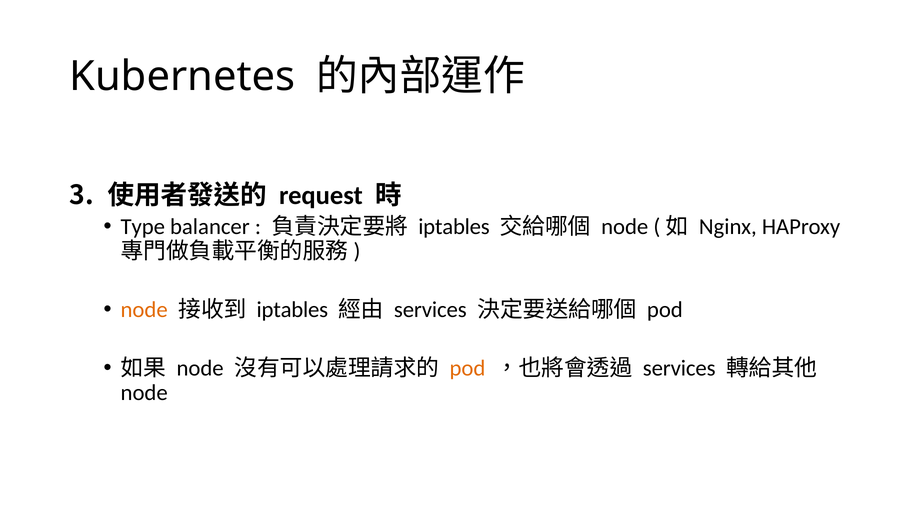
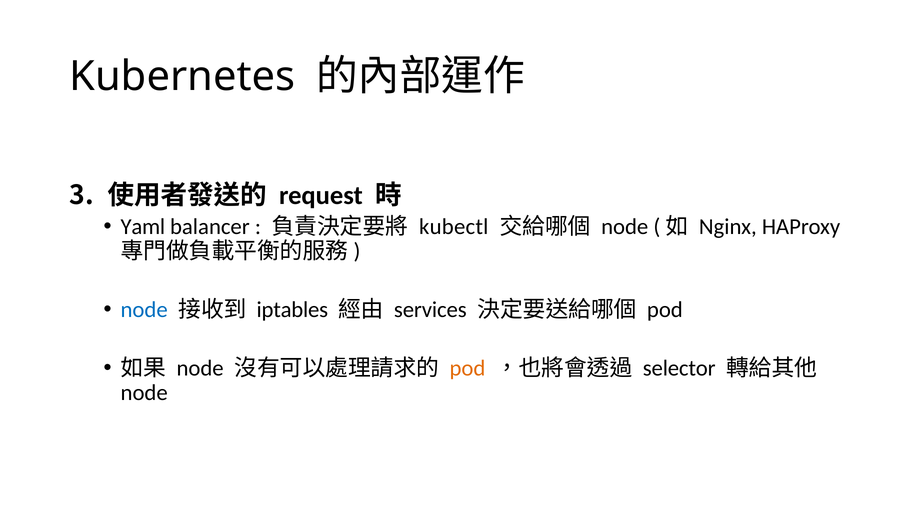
Type: Type -> Yaml (143, 227)
iptables: iptables -> kubectl (454, 227)
node colour: orange -> blue (144, 310)
services: services -> selector (679, 368)
